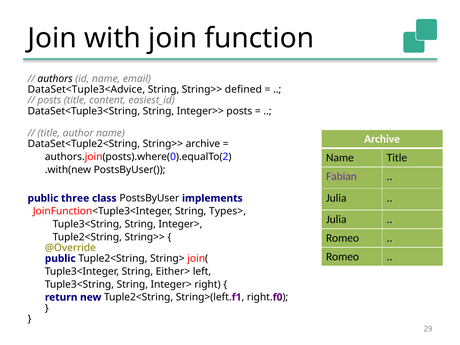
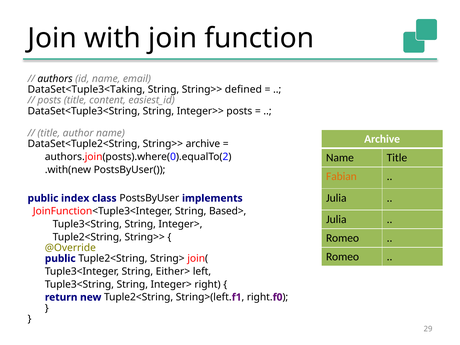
DataSet<Tuple3<Advice: DataSet<Tuple3<Advice -> DataSet<Tuple3<Taking (86, 89)
Fabian colour: purple -> orange (341, 176)
three: three -> index (75, 198)
Types>: Types> -> Based> (228, 211)
